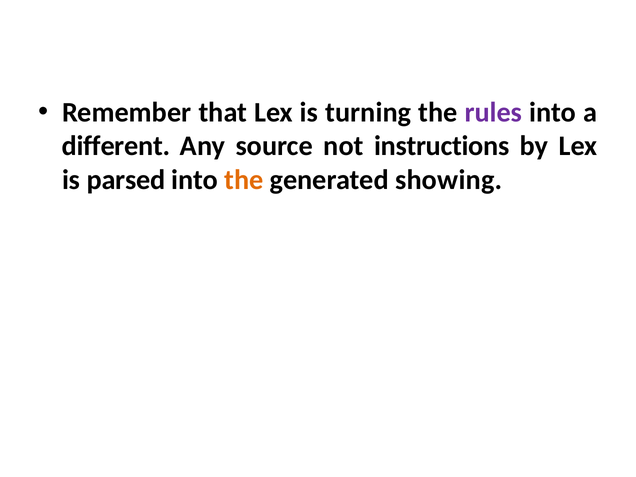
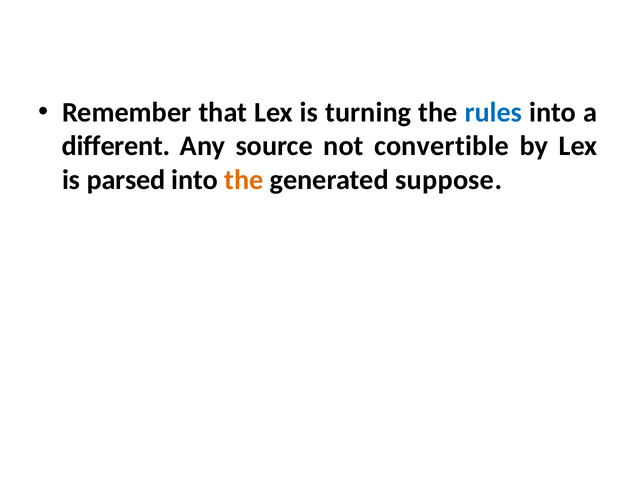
rules colour: purple -> blue (493, 112)
instructions: instructions -> convertible (442, 146)
showing: showing -> suppose (449, 180)
